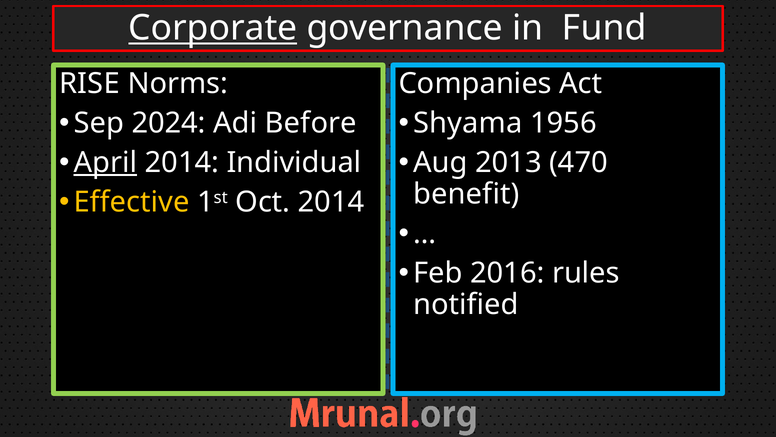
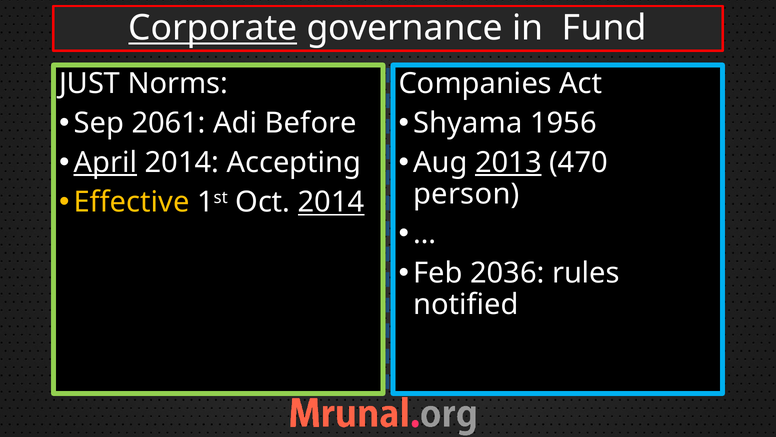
RISE: RISE -> JUST (90, 83)
2024: 2024 -> 2061 (169, 123)
Individual: Individual -> Accepting (294, 162)
2013 underline: none -> present (508, 162)
benefit: benefit -> person (466, 194)
2014 underline: none -> present (331, 202)
2016: 2016 -> 2036 (507, 273)
